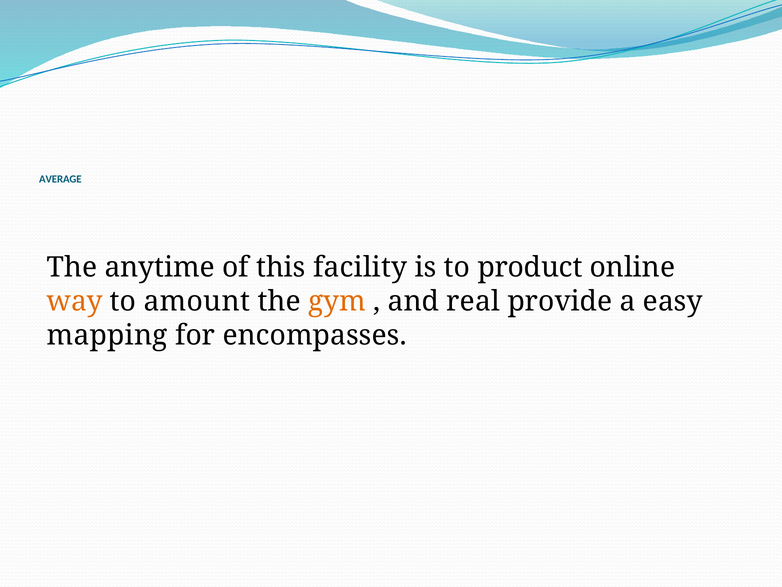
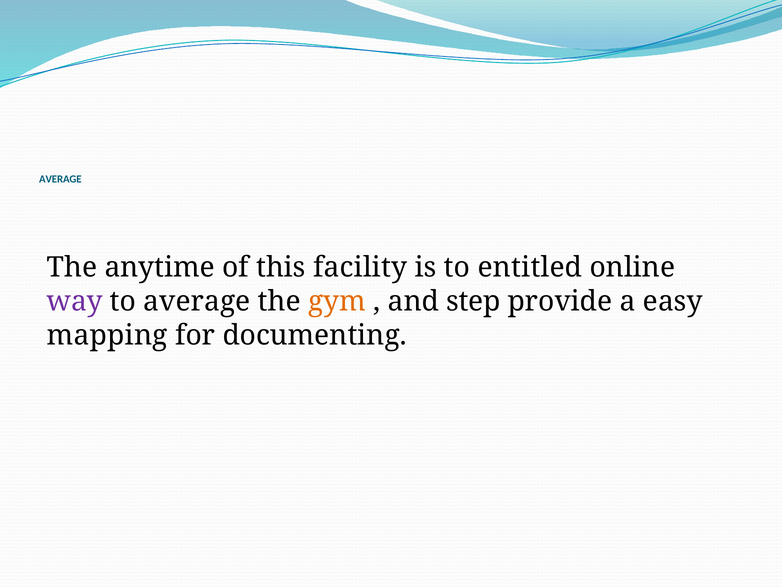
product: product -> entitled (530, 267)
way colour: orange -> purple (75, 301)
to amount: amount -> average (197, 301)
real: real -> step (473, 301)
encompasses: encompasses -> documenting (315, 335)
